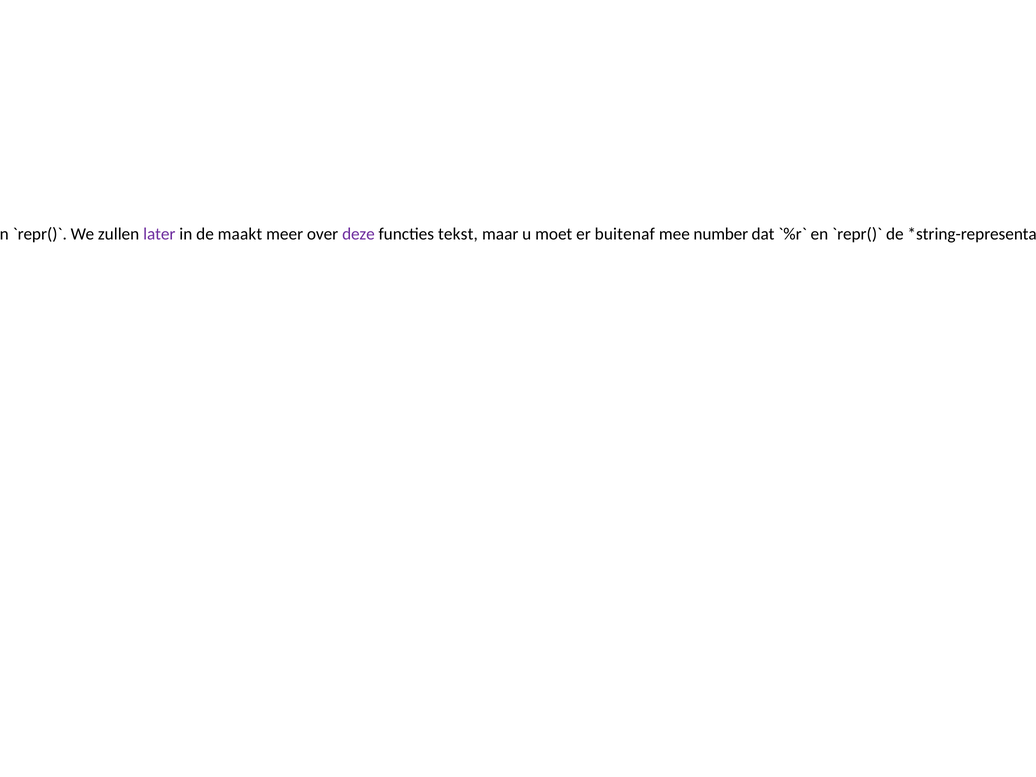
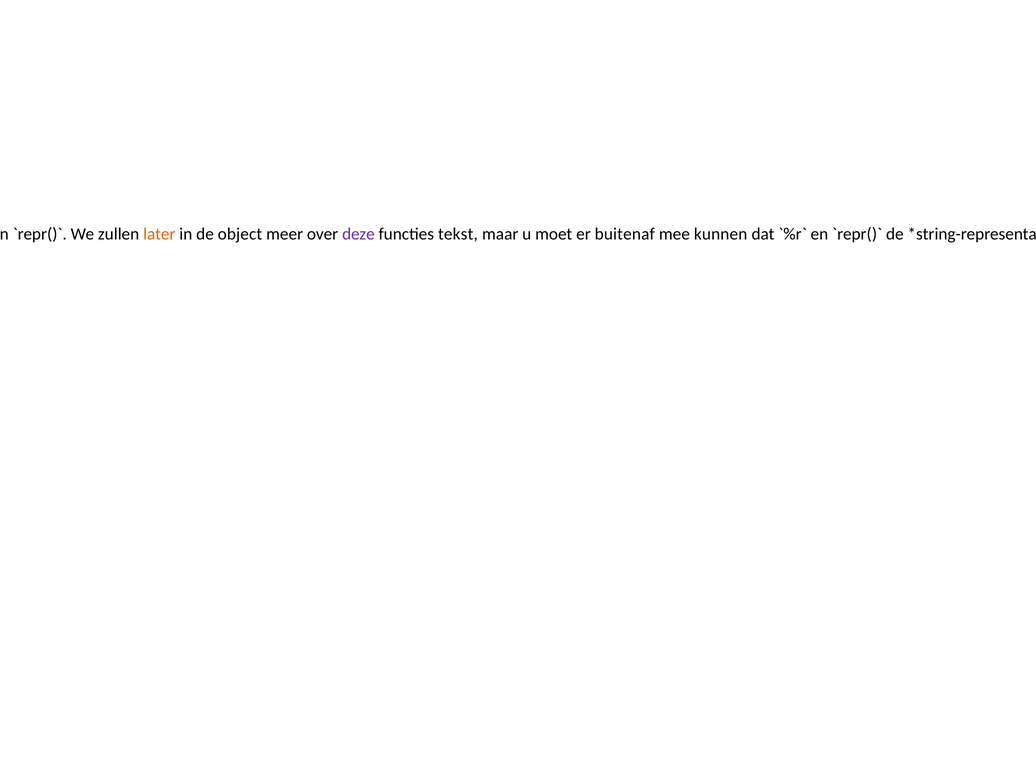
later colour: purple -> orange (159, 234)
de maakt: maakt -> object (240, 234)
number: number -> kunnen (721, 234)
